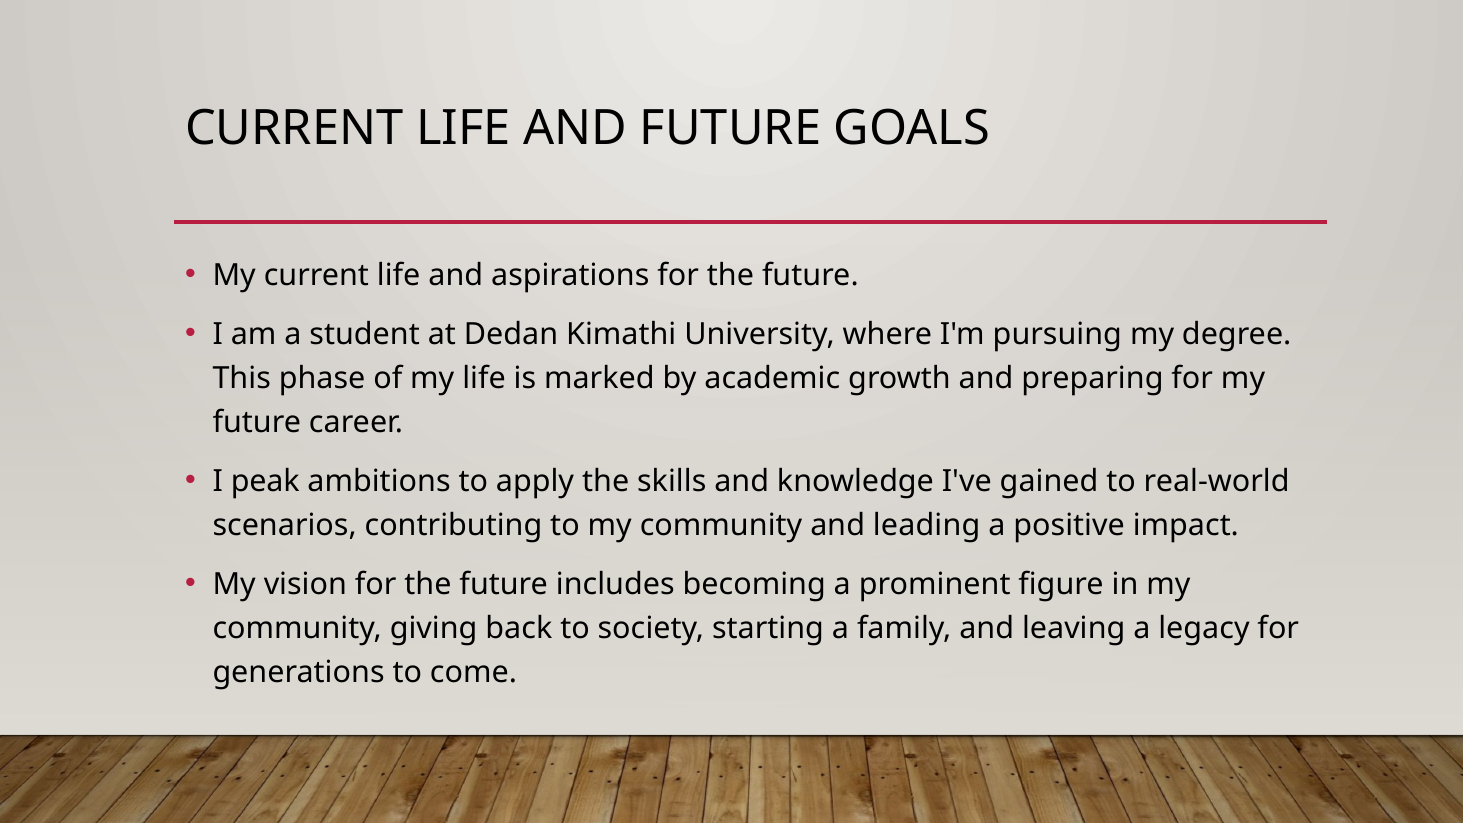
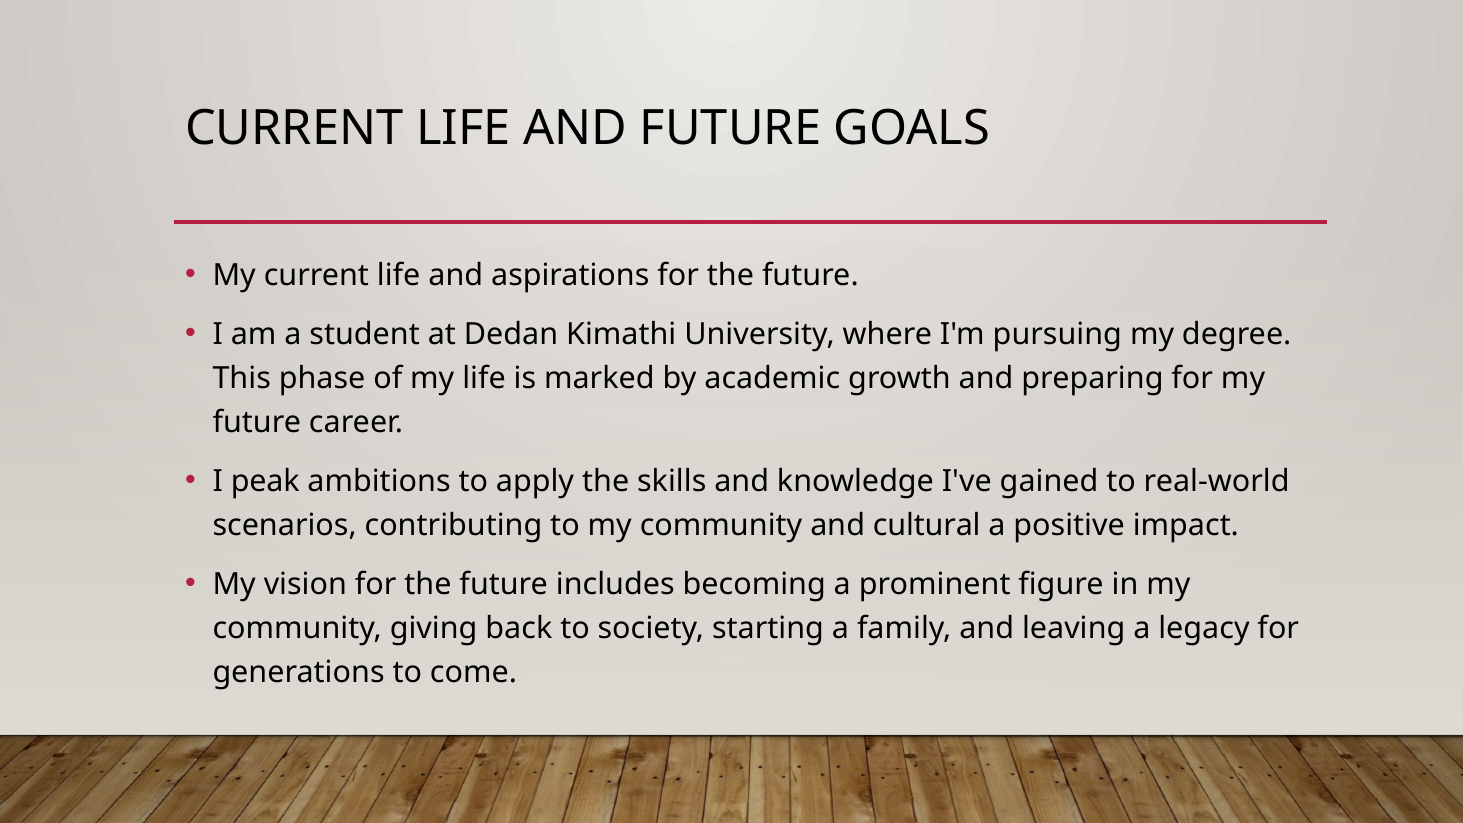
leading: leading -> cultural (927, 525)
